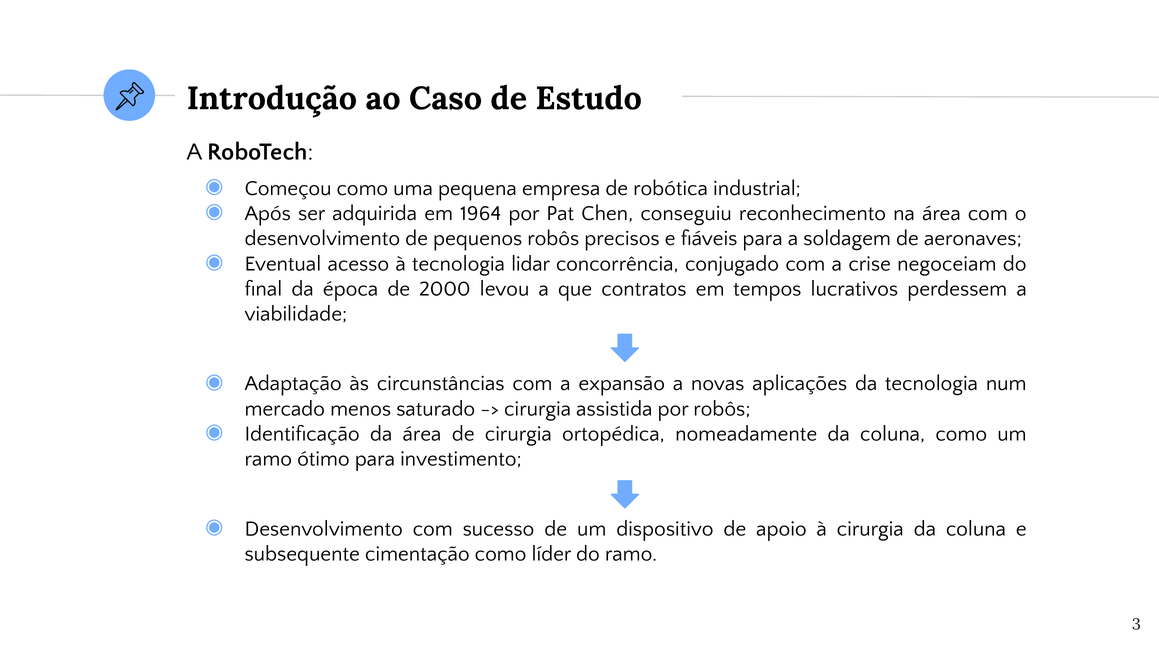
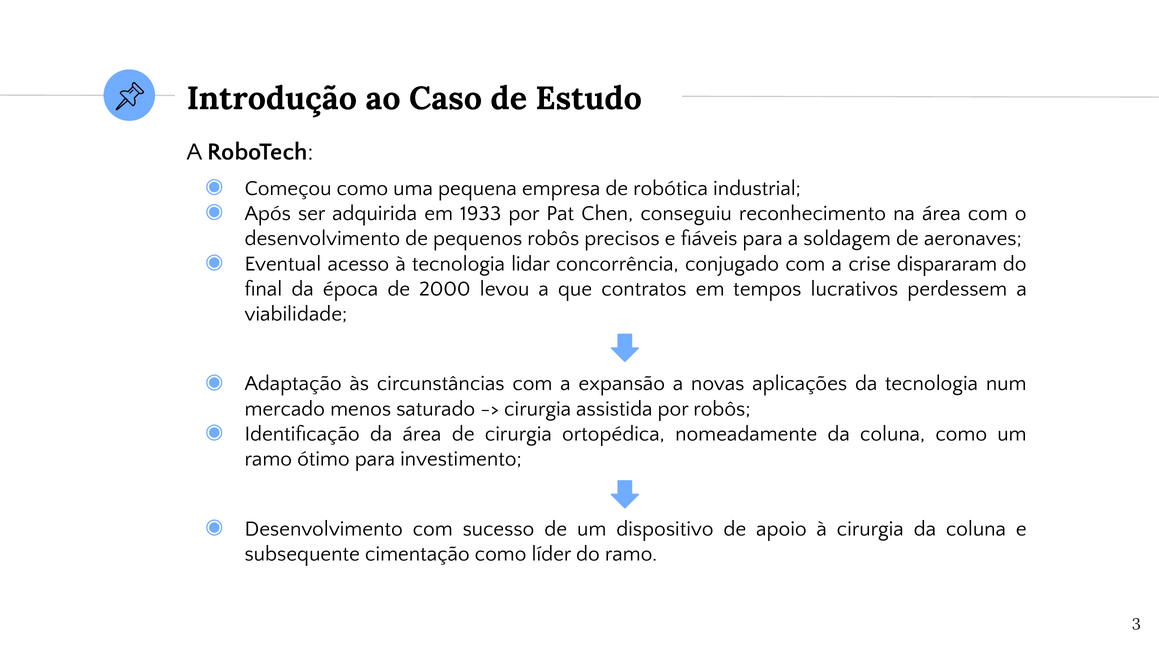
1964: 1964 -> 1933 (481, 213)
negoceiam: negoceiam -> dispararam (947, 264)
